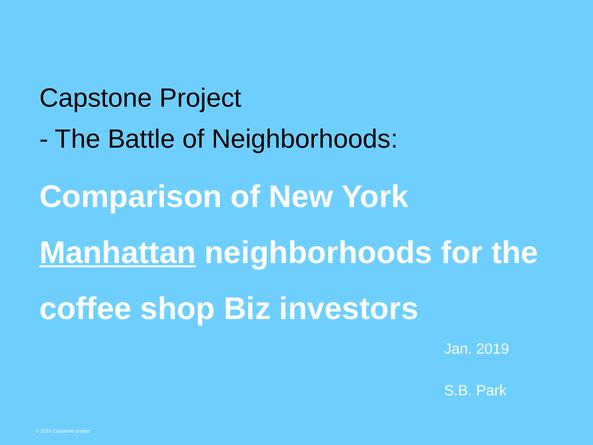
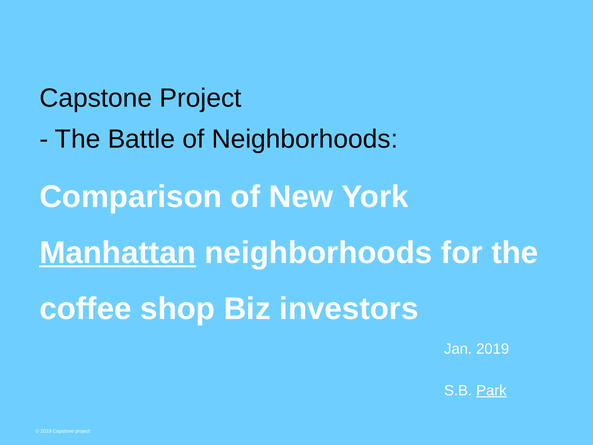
Park underline: none -> present (491, 390)
